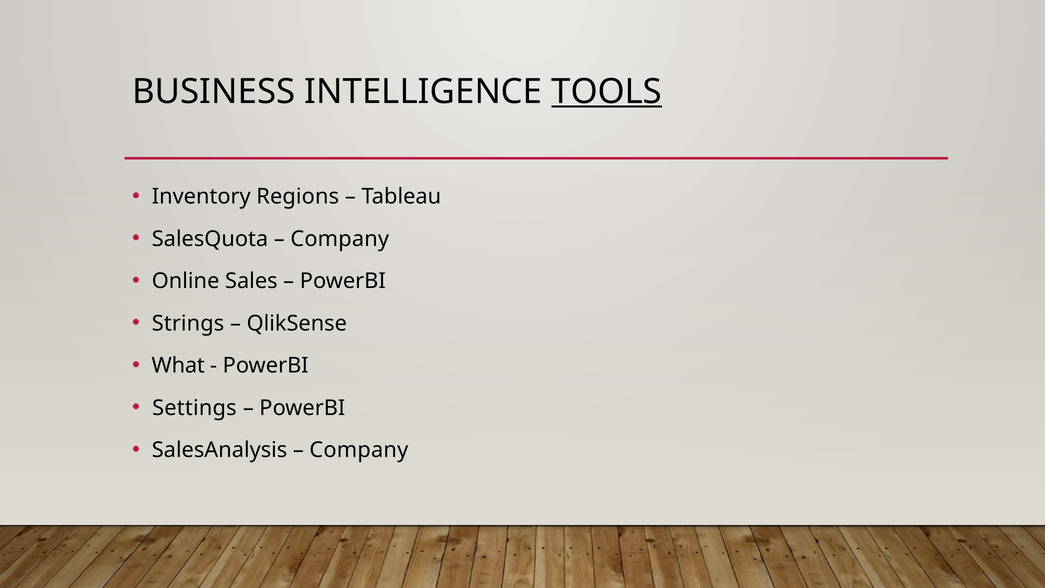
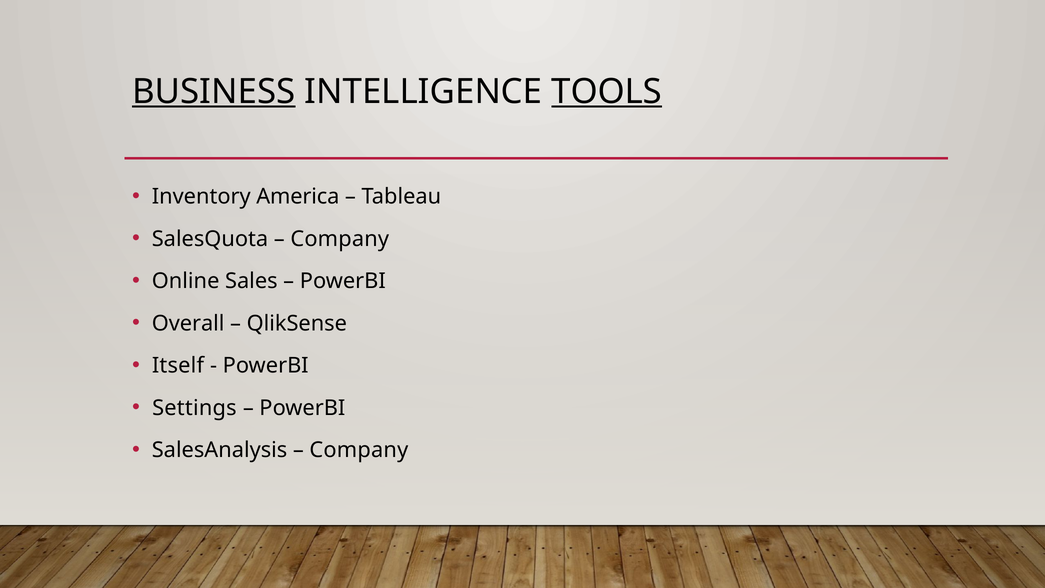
BUSINESS underline: none -> present (214, 92)
Regions: Regions -> America (298, 196)
Strings: Strings -> Overall (188, 323)
What: What -> Itself (178, 365)
